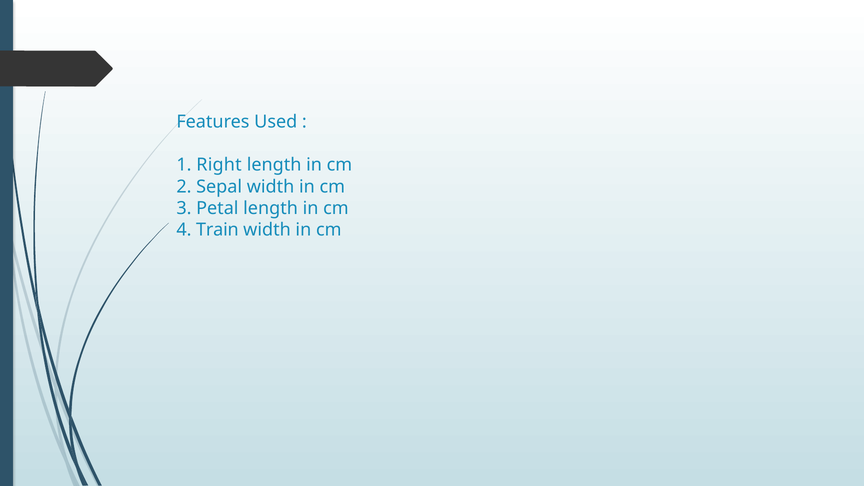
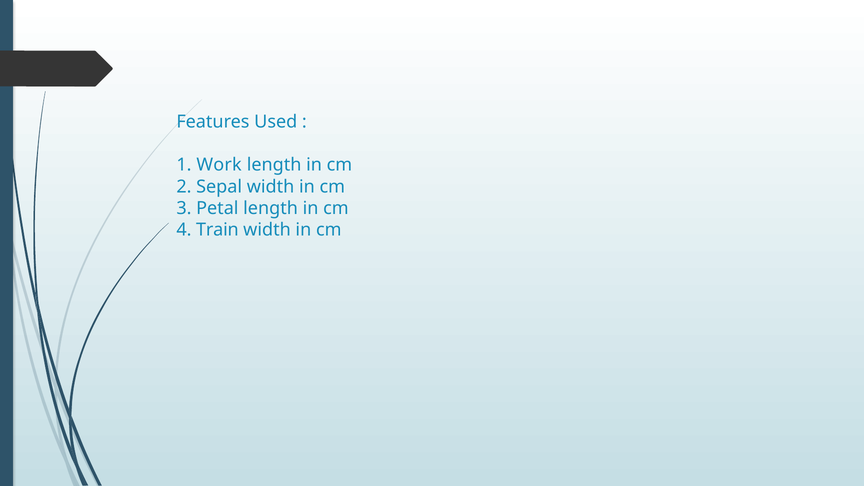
Right: Right -> Work (219, 165)
